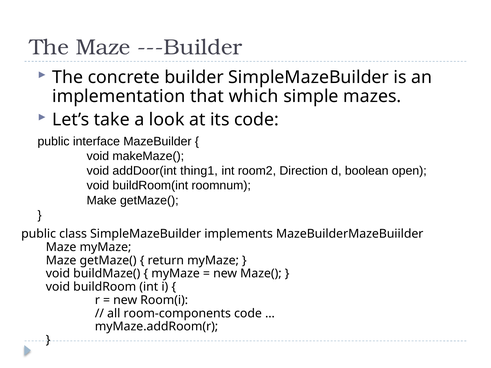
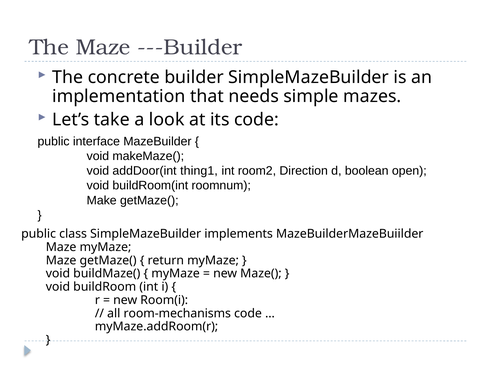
which: which -> needs (254, 97)
room-components: room-components -> room-mechanisms (177, 314)
